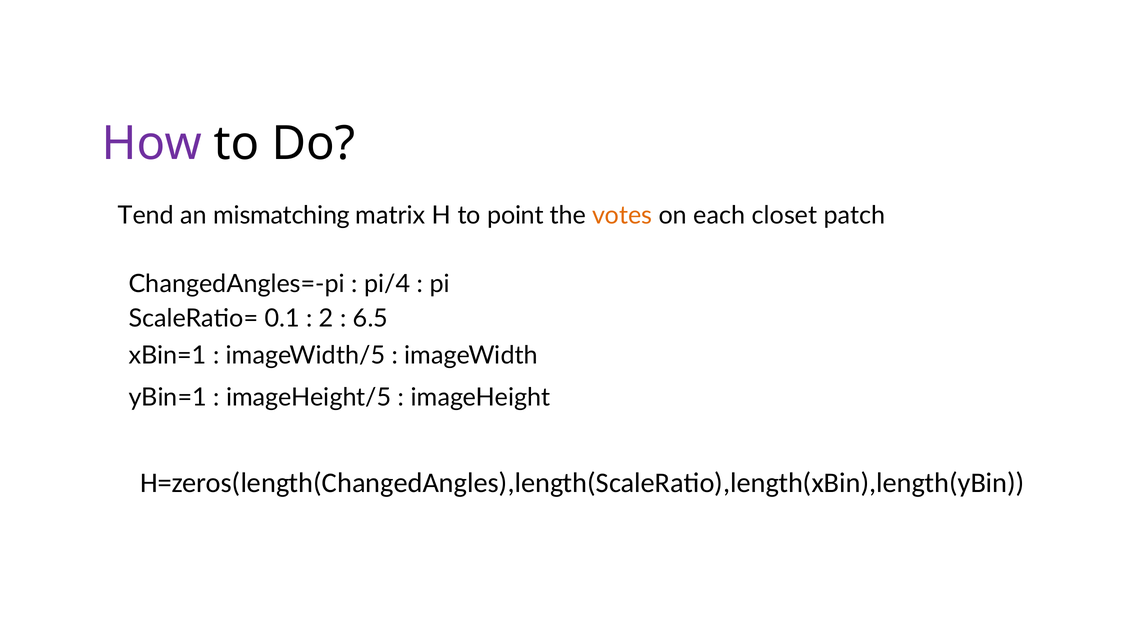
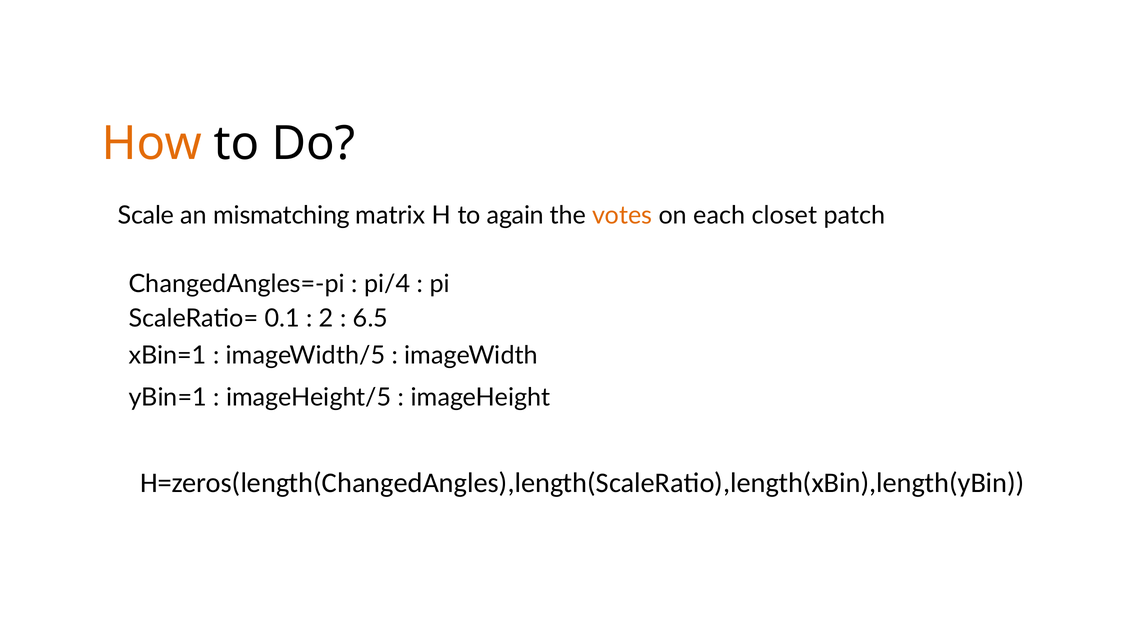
How colour: purple -> orange (152, 144)
Tend: Tend -> Scale (146, 216)
point: point -> again (515, 216)
